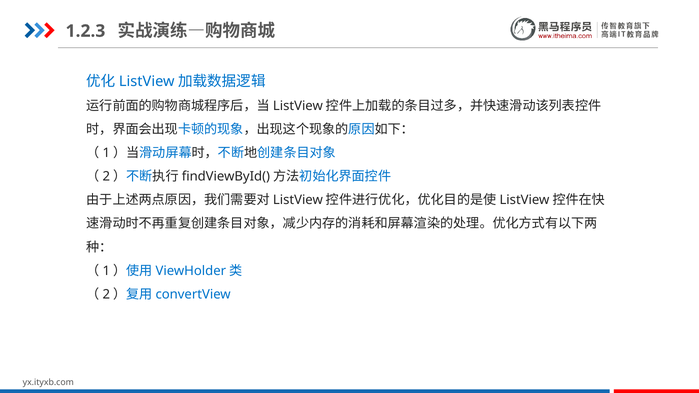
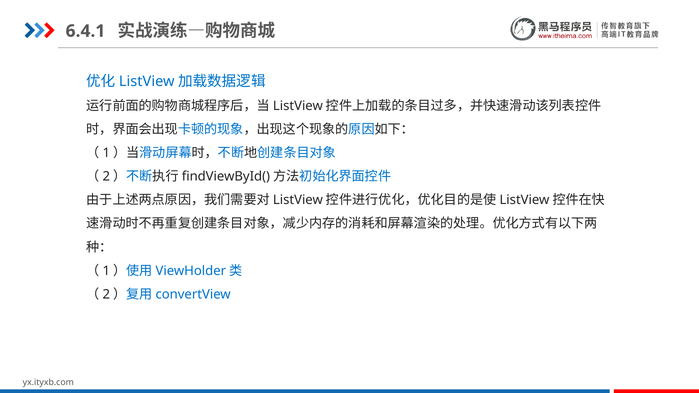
1.2.3: 1.2.3 -> 6.4.1 (85, 31)
